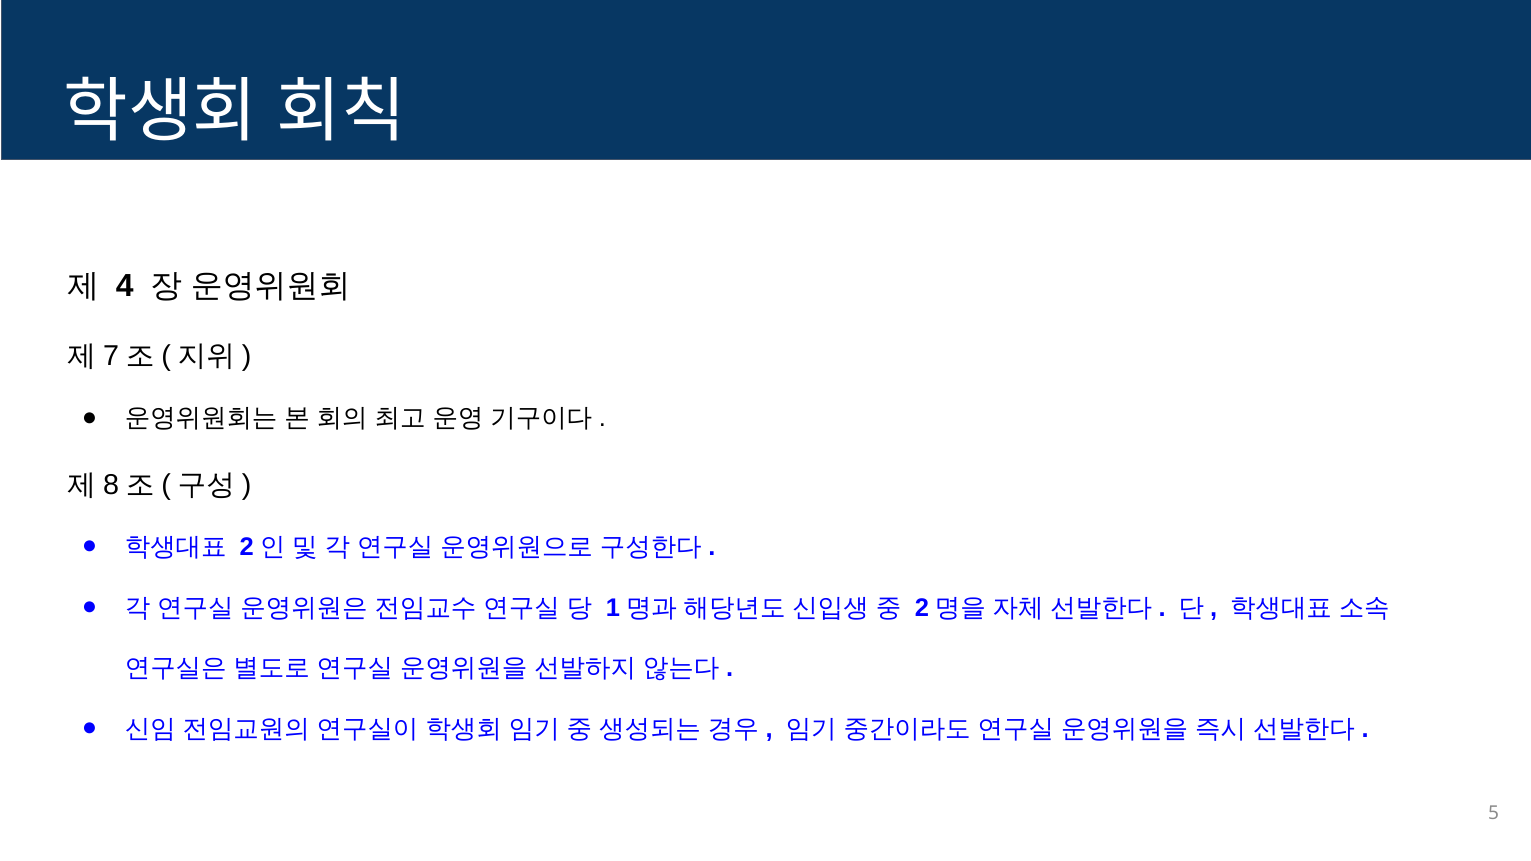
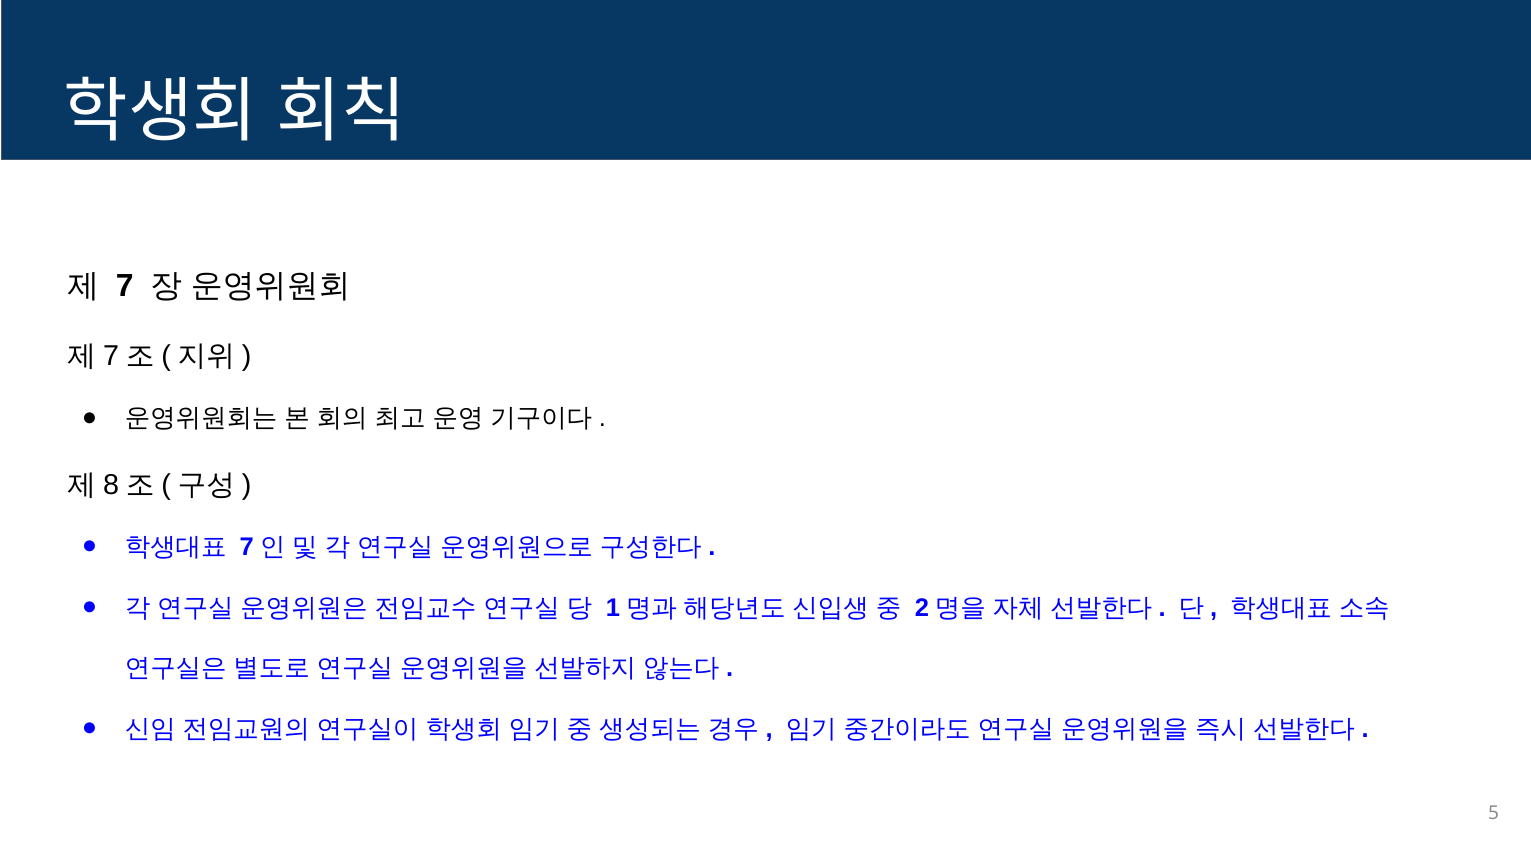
4: 4 -> 7 (125, 286)
2: 2 -> 7 (247, 547)
